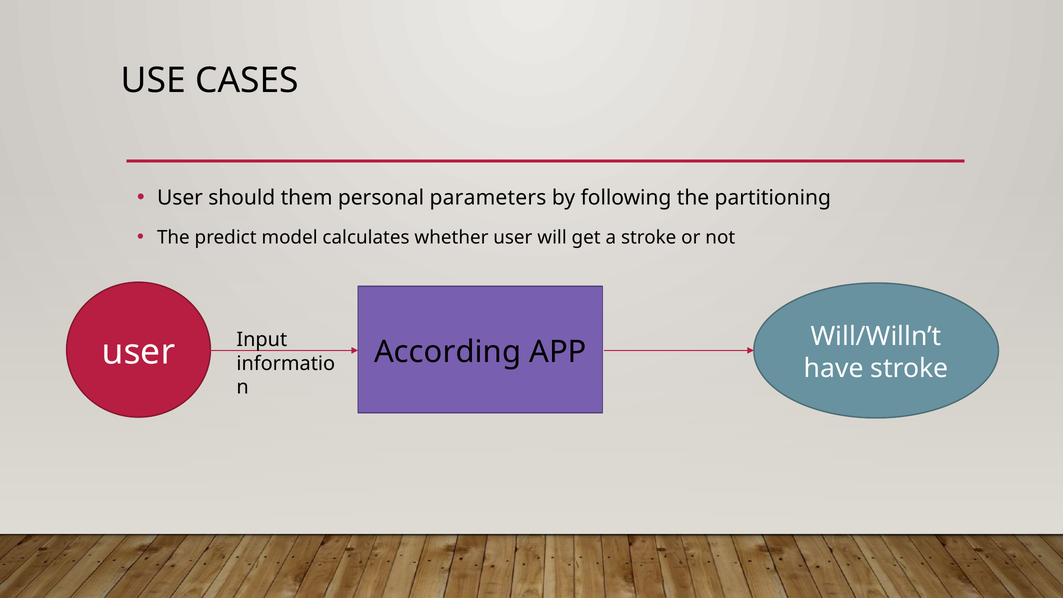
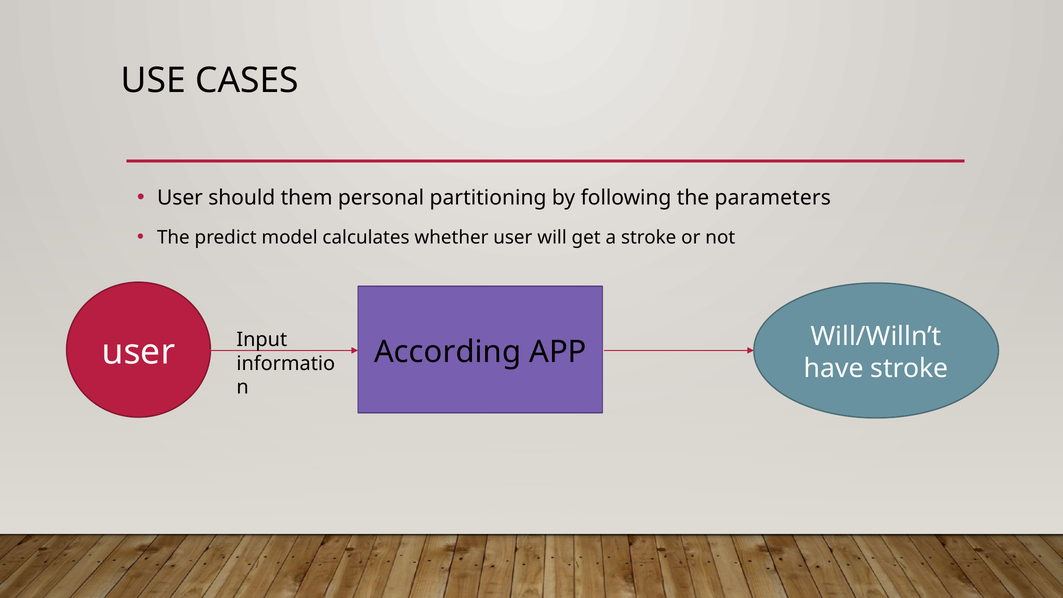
parameters: parameters -> partitioning (488, 198)
partitioning: partitioning -> parameters (773, 198)
